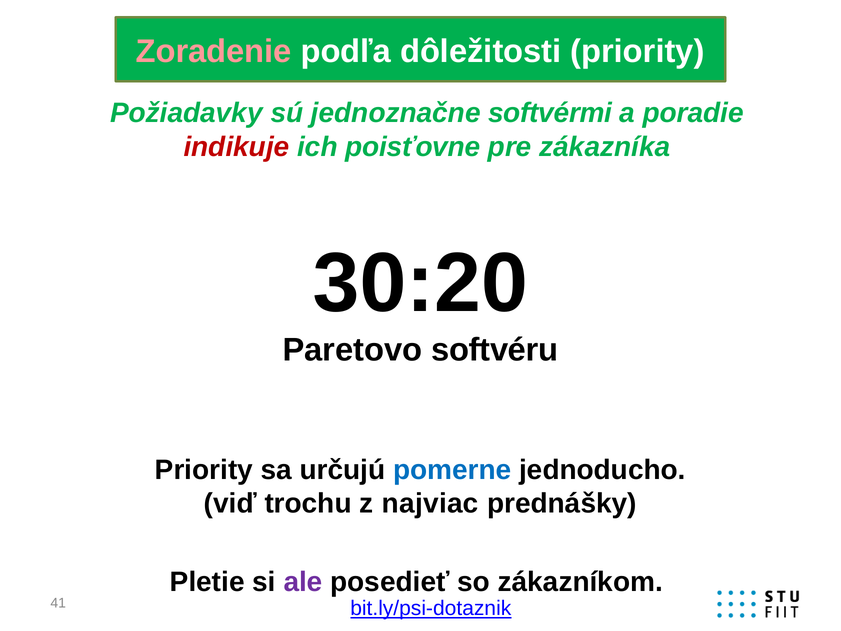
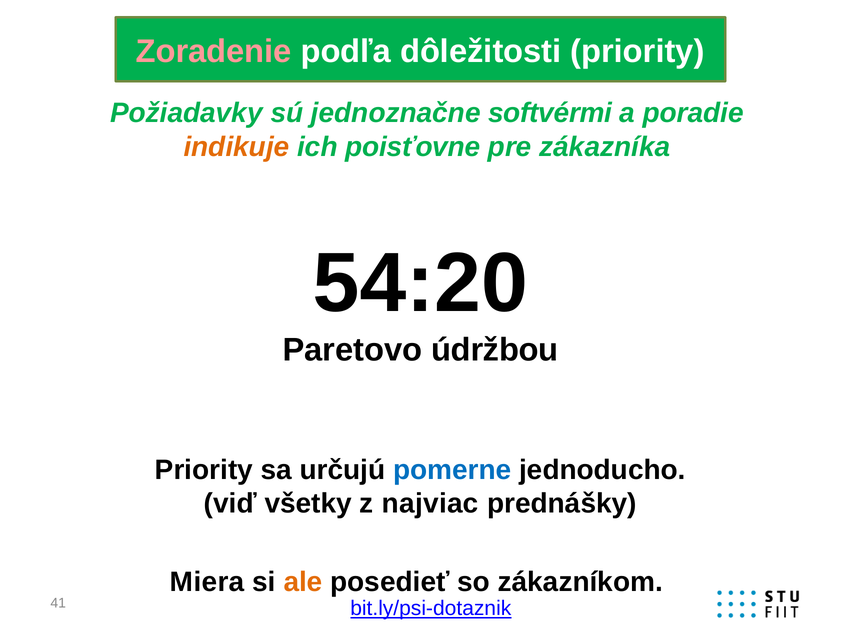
indikuje colour: red -> orange (237, 147)
30:20: 30:20 -> 54:20 (420, 283)
softvéru: softvéru -> údržbou (495, 350)
trochu: trochu -> všetky (308, 503)
Pletie: Pletie -> Miera (207, 582)
ale colour: purple -> orange (303, 582)
